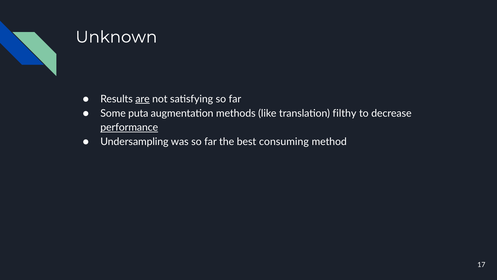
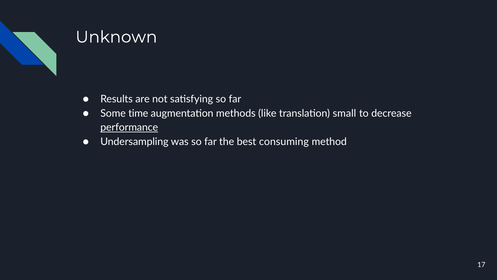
are underline: present -> none (143, 99)
puta: puta -> time (138, 113)
filthy: filthy -> small (344, 113)
